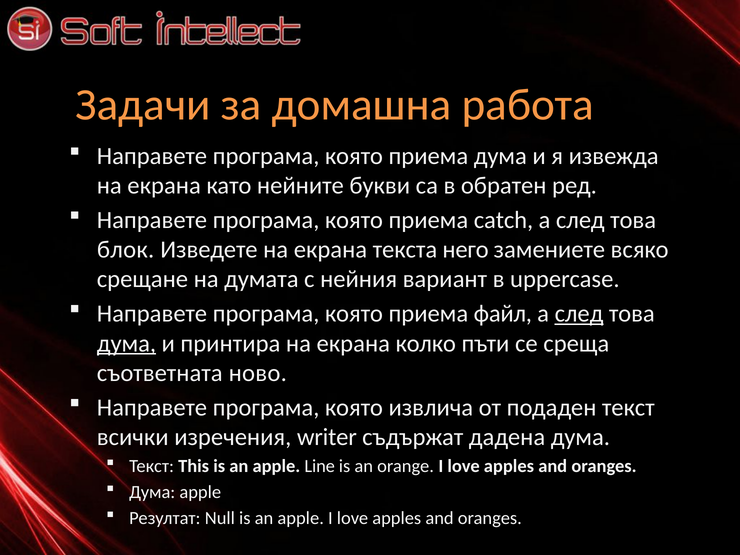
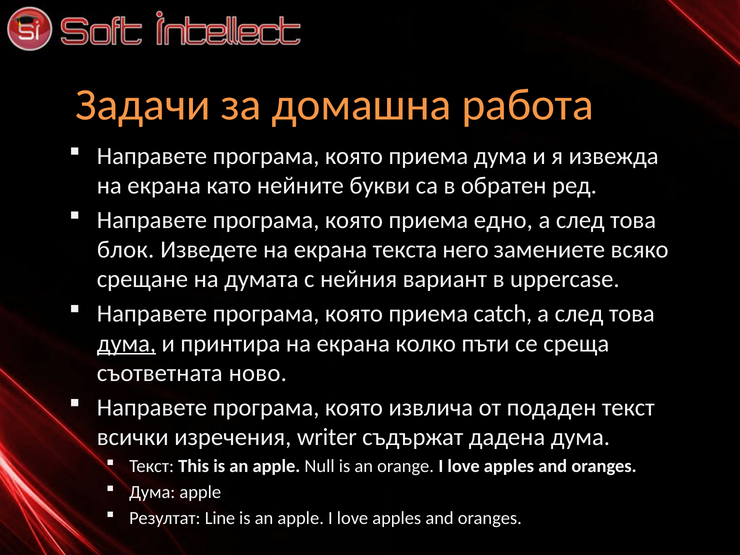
catch: catch -> едно (503, 220)
файл: файл -> catch (503, 314)
след underline: present -> none (579, 314)
Line: Line -> Null (320, 466)
Null: Null -> Line (220, 518)
